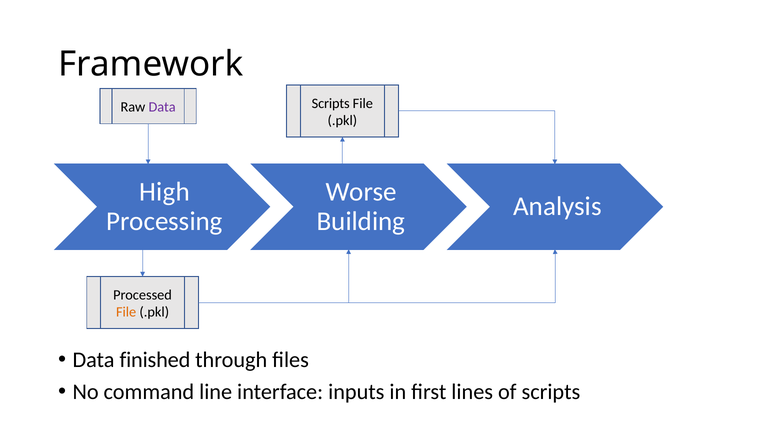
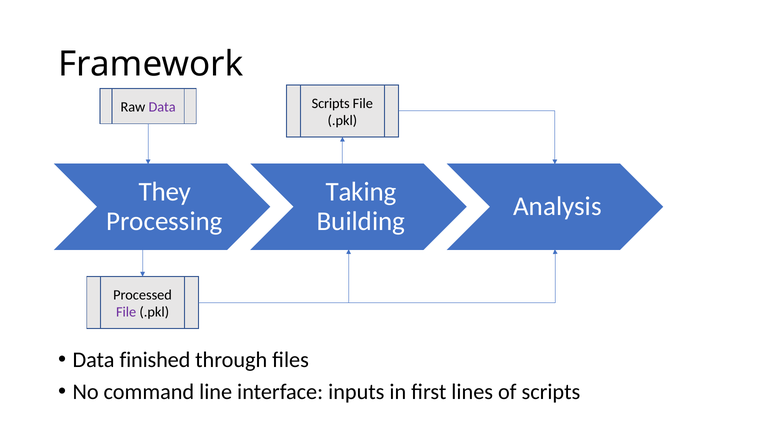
High: High -> They (165, 192)
Worse: Worse -> Taking (361, 192)
File colour: orange -> purple (126, 312)
